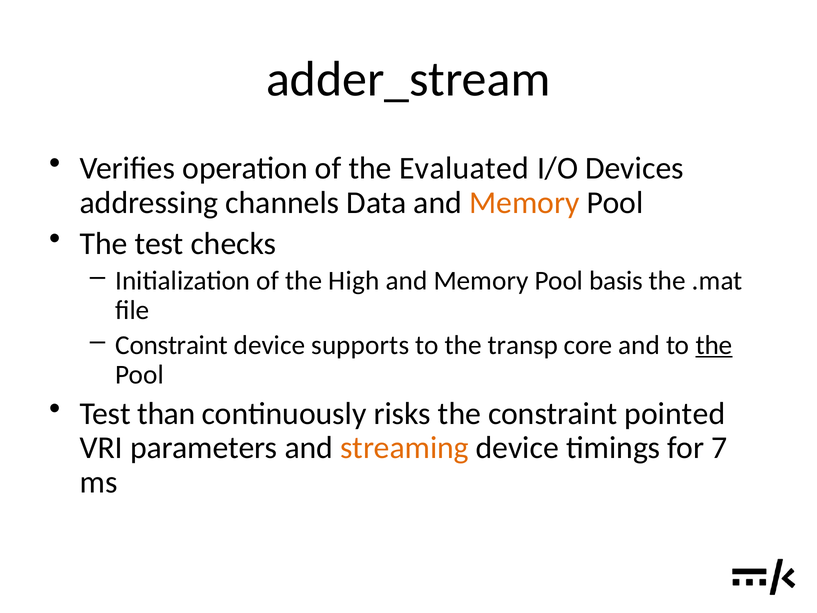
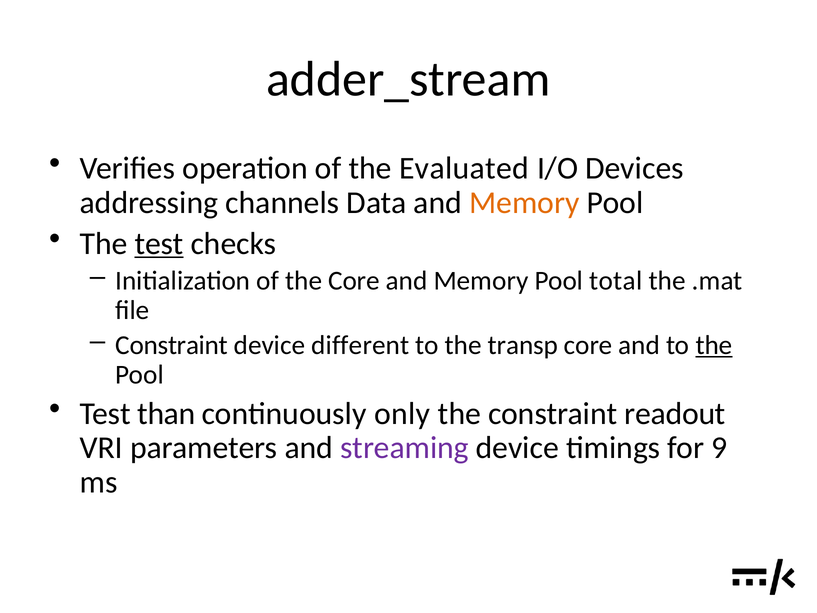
test underline: none -> present (159, 244)
the High: High -> Core (354, 281)
basis: basis -> total (616, 281)
supports: supports -> different (360, 345)
risks: risks -> only (402, 413)
pointed: pointed -> readout (675, 413)
streaming colour: orange -> purple (404, 448)
7: 7 -> 9 (719, 448)
